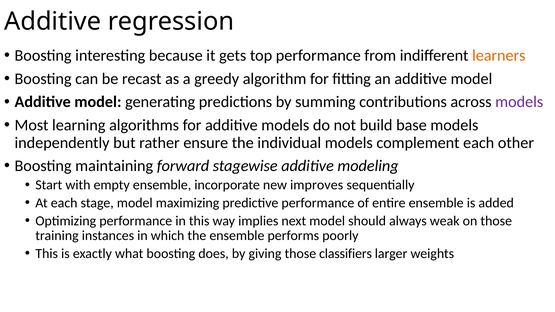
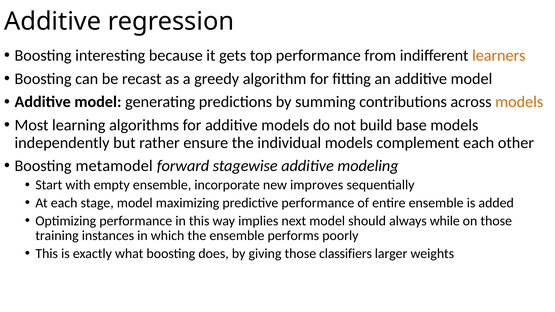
models colour: purple -> orange (519, 102)
maintaining: maintaining -> metamodel (114, 166)
weak: weak -> while (445, 221)
